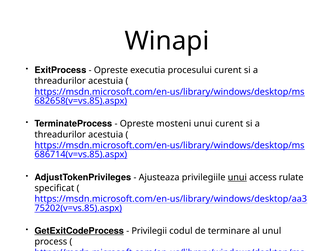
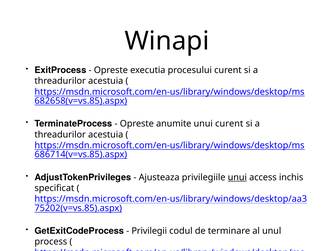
mosteni: mosteni -> anumite (174, 123)
rulate: rulate -> inchis (291, 177)
GetExitCodeProcess underline: present -> none (79, 230)
